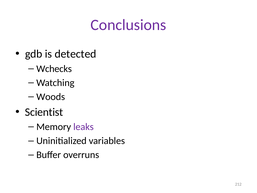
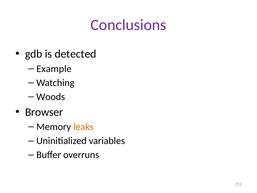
Wchecks: Wchecks -> Example (54, 69)
Scientist: Scientist -> Browser (44, 112)
leaks colour: purple -> orange (83, 127)
